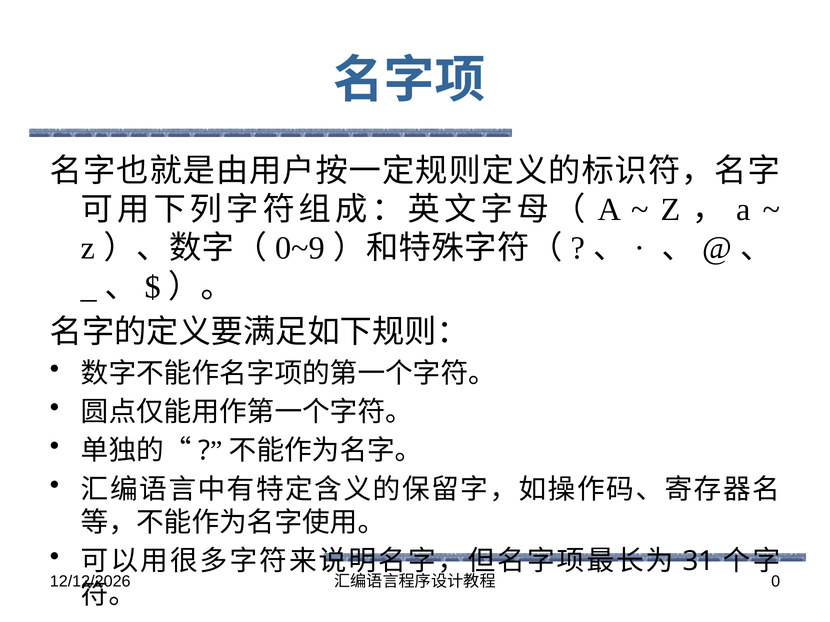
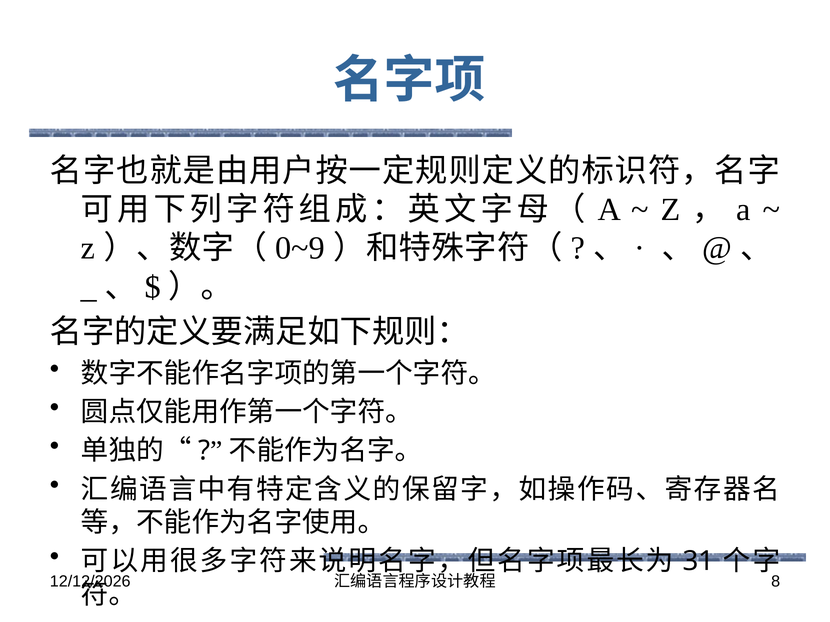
0: 0 -> 8 (776, 582)
